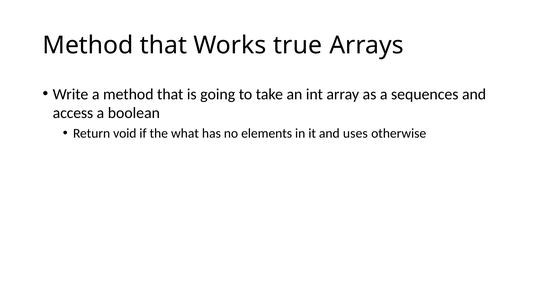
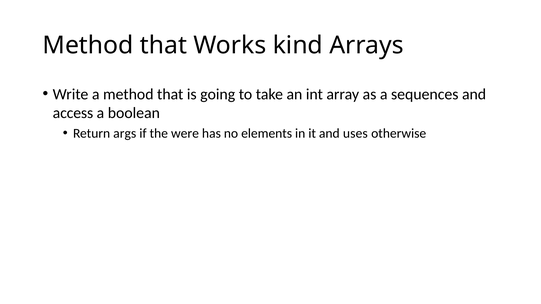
true: true -> kind (298, 45)
void: void -> args (125, 133)
what: what -> were (185, 133)
